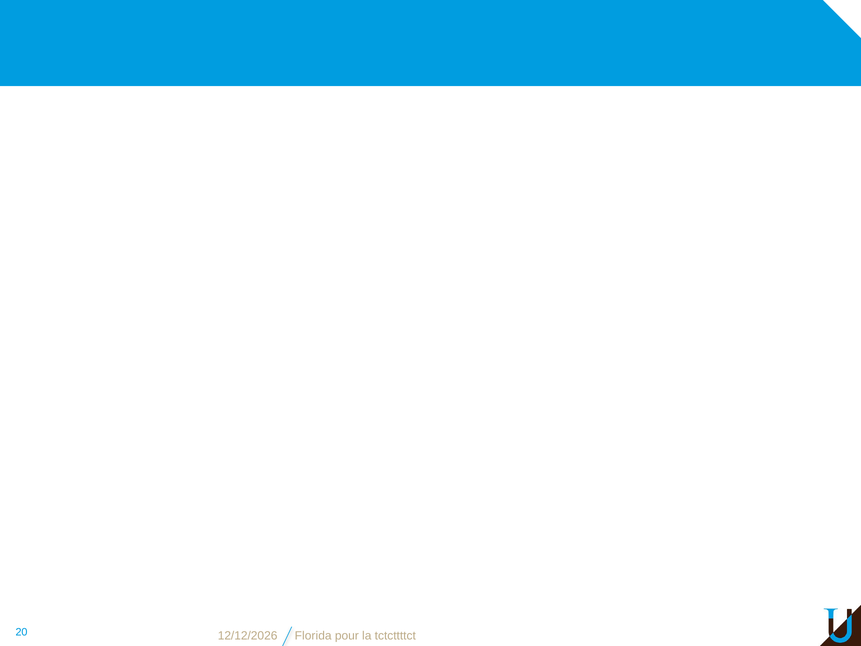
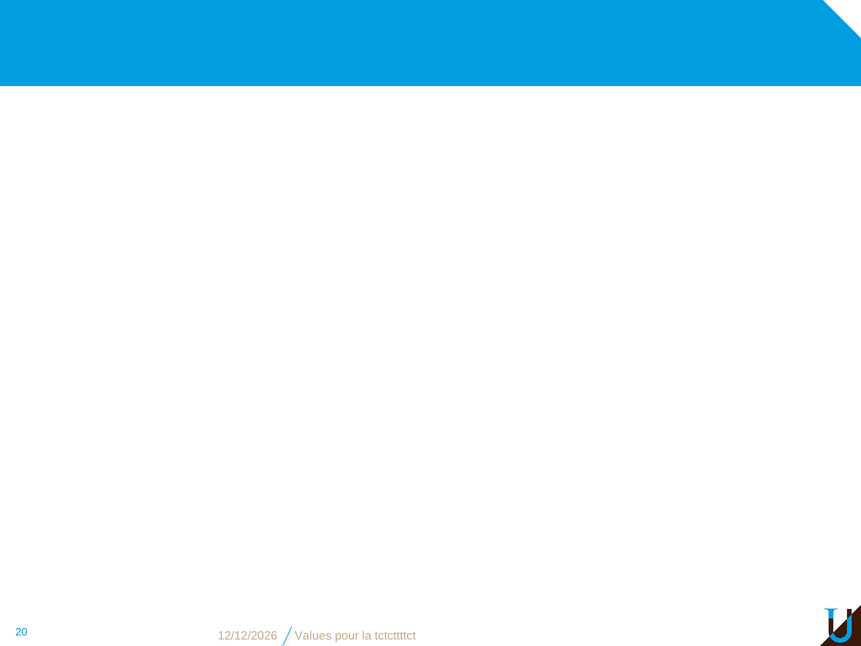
Florida: Florida -> Values (313, 635)
